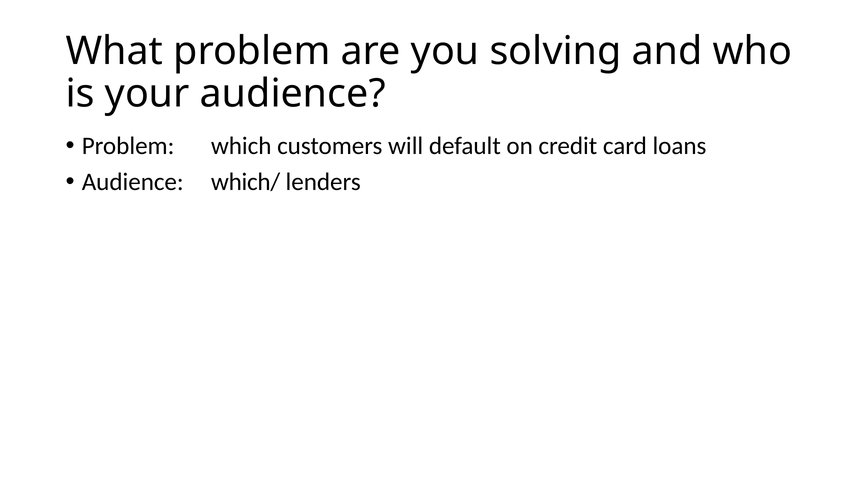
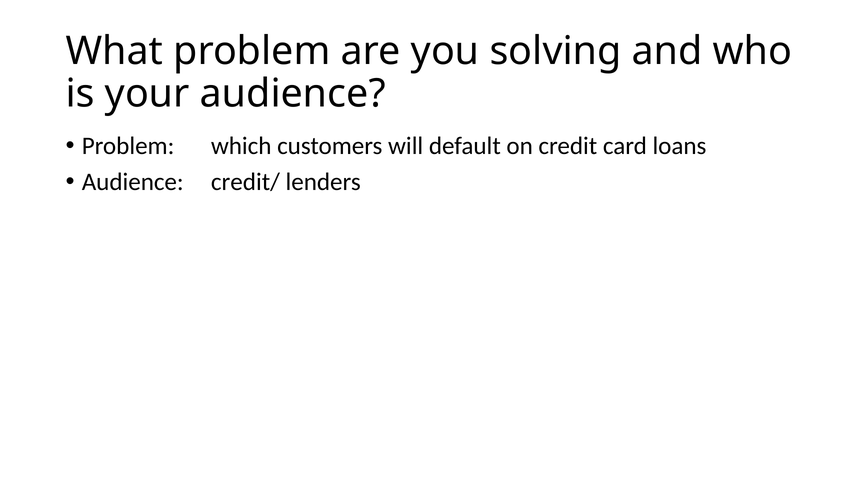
which/: which/ -> credit/ (245, 182)
